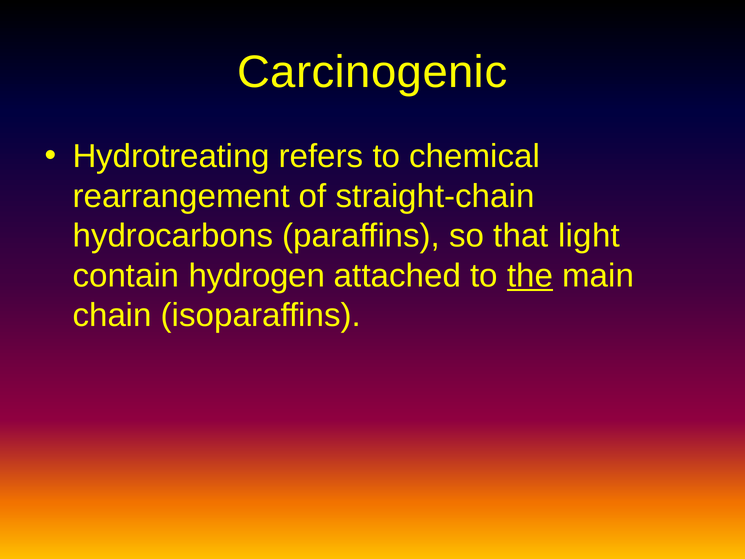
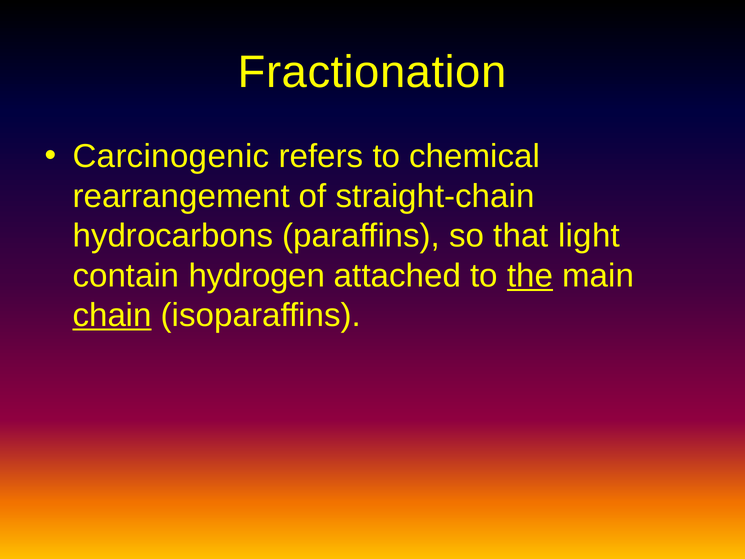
Carcinogenic: Carcinogenic -> Fractionation (372, 72)
Hydrotreating: Hydrotreating -> Carcinogenic (171, 156)
chain underline: none -> present (112, 315)
